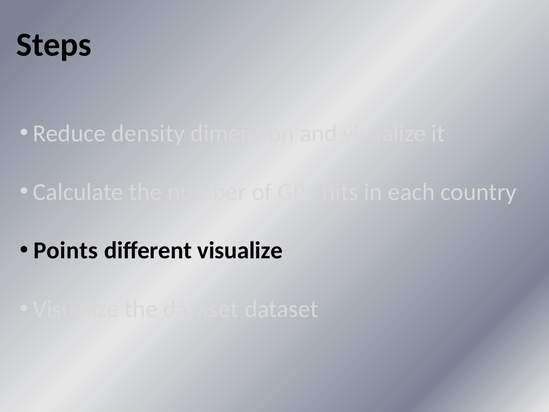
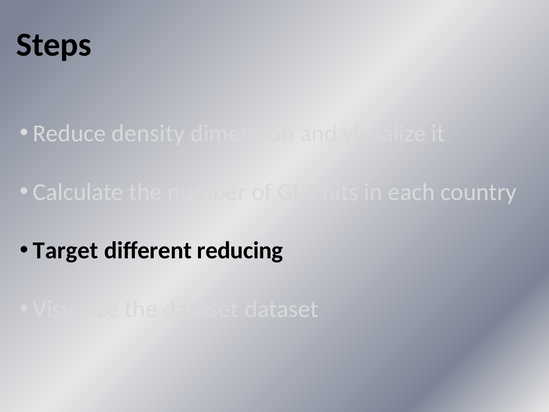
Points: Points -> Target (66, 250)
different visualize: visualize -> reducing (240, 250)
